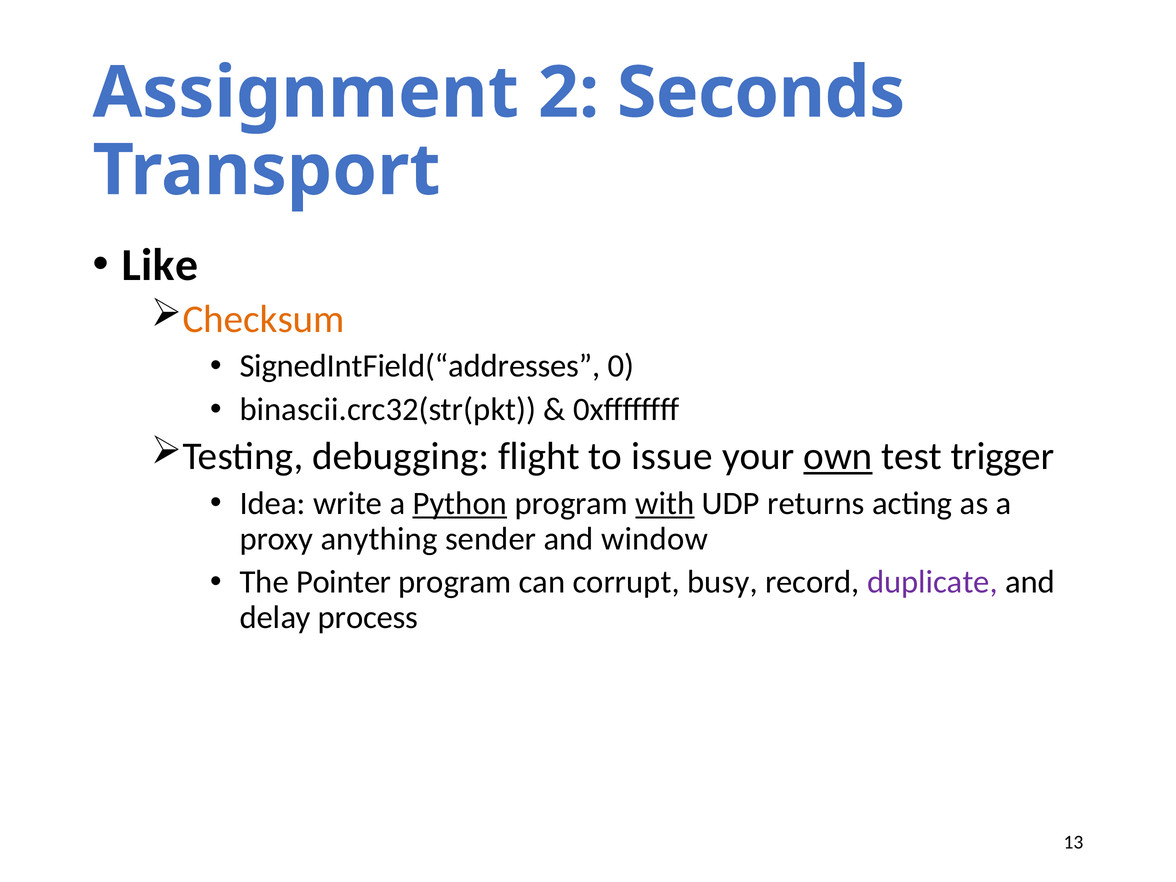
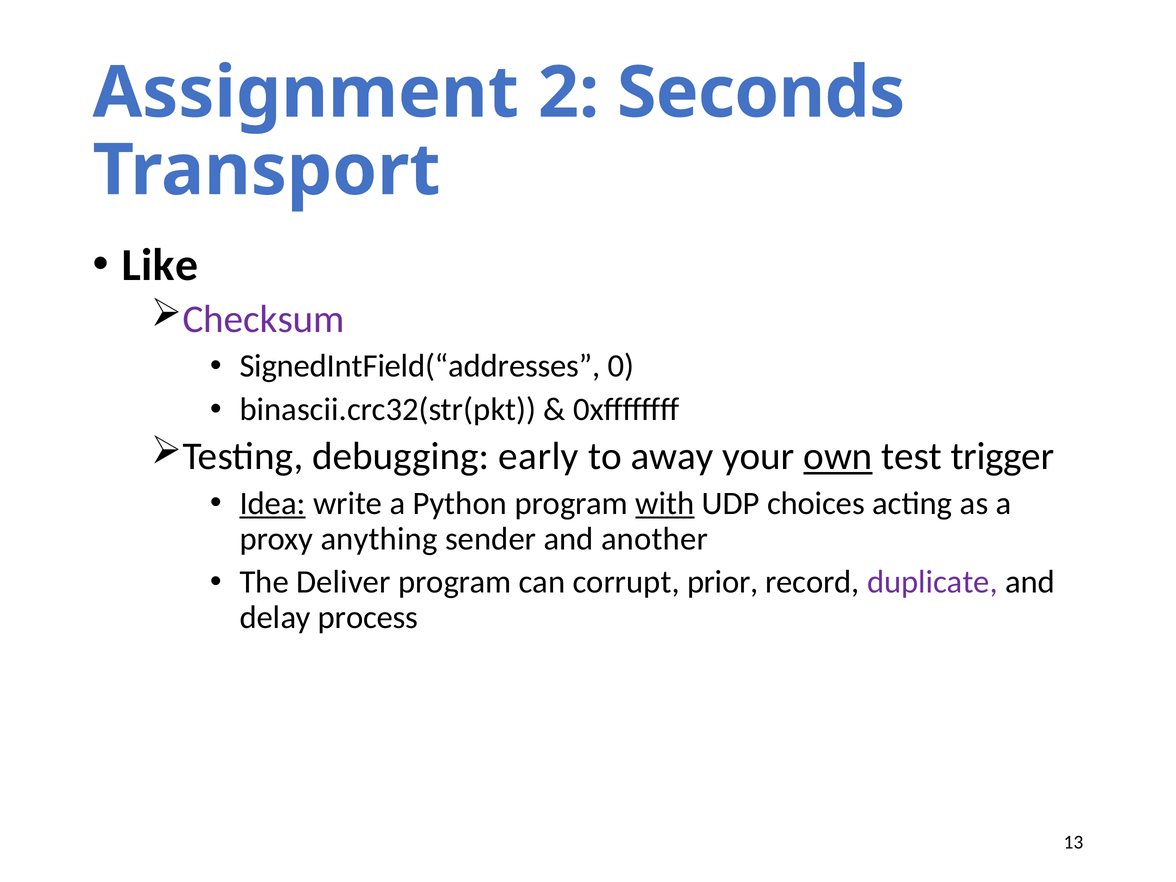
Checksum colour: orange -> purple (264, 319)
flight: flight -> early (539, 456)
issue: issue -> away (672, 456)
Idea underline: none -> present (273, 503)
Python underline: present -> none (460, 503)
returns: returns -> choices (816, 503)
window: window -> another (654, 539)
Pointer: Pointer -> Deliver (343, 582)
busy: busy -> prior (723, 582)
